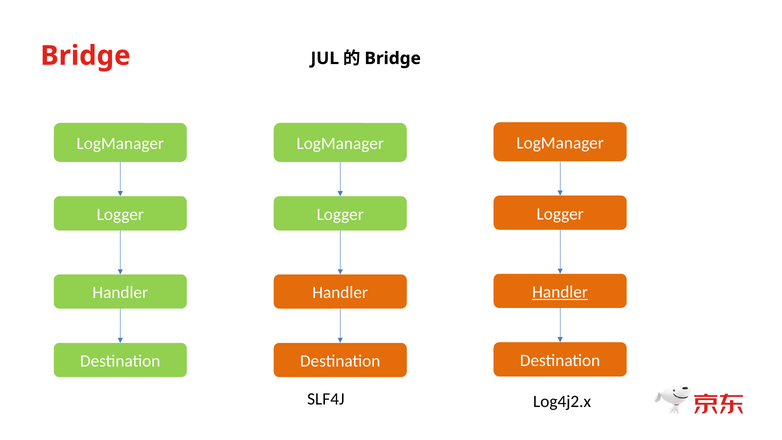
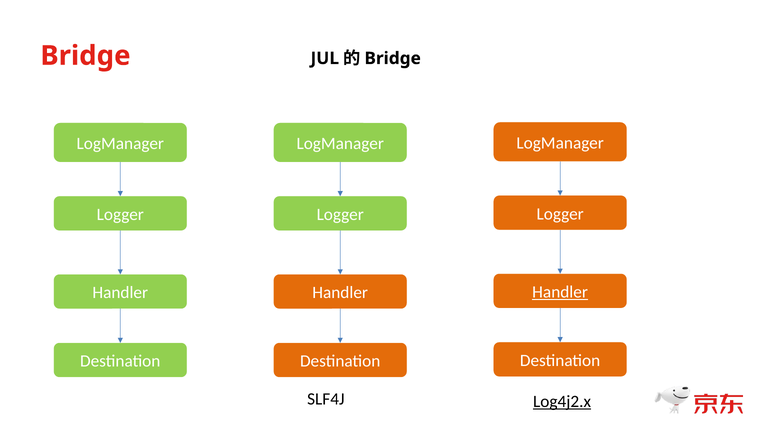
Log4j2.x underline: none -> present (562, 401)
